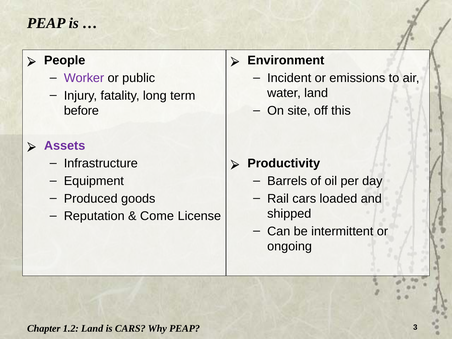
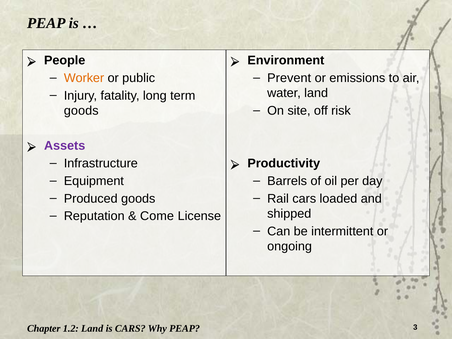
Worker colour: purple -> orange (84, 78)
Incident: Incident -> Prevent (289, 78)
this: this -> risk (341, 111)
before: before -> goods (81, 111)
